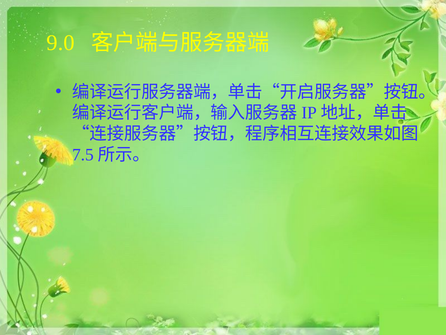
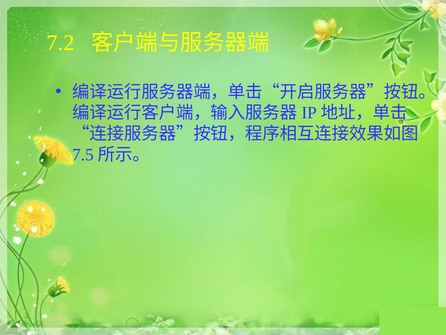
9.0: 9.0 -> 7.2 (61, 43)
